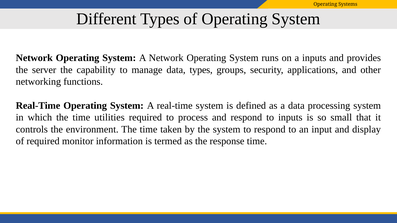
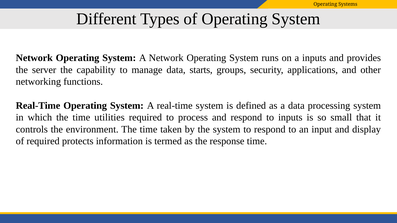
data types: types -> starts (201, 70)
monitor: monitor -> protects (78, 141)
